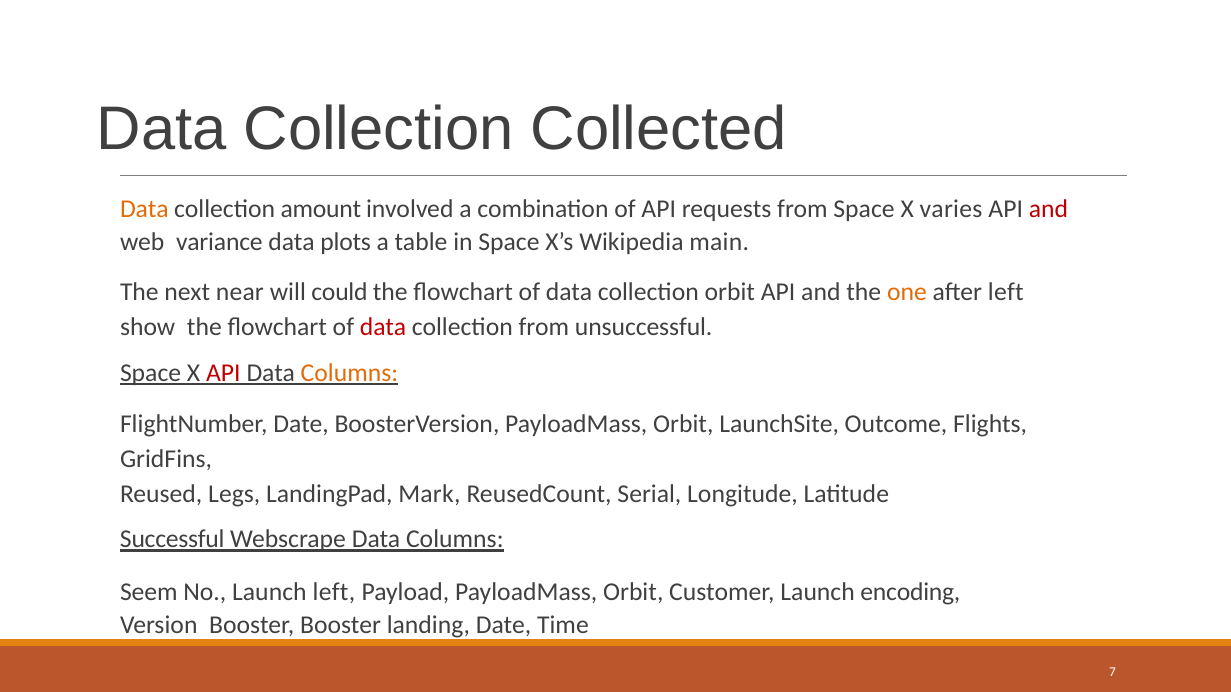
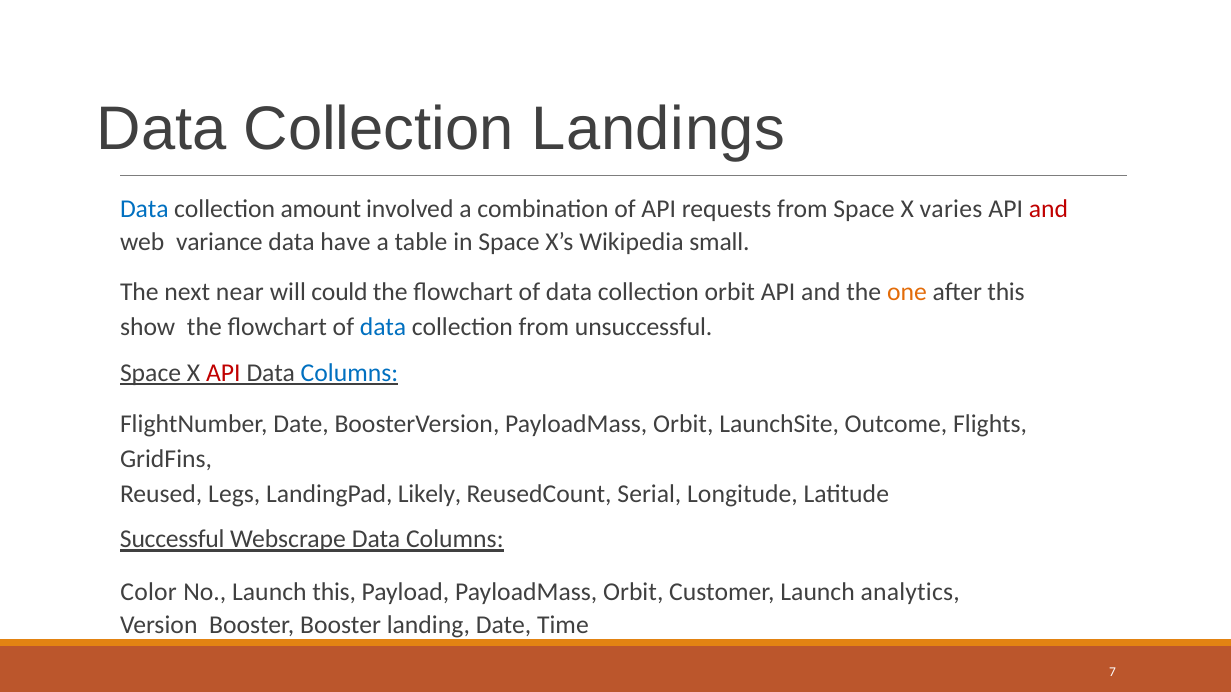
Collected: Collected -> Landings (658, 129)
Data colour: orange -> blue (144, 209)
plots: plots -> have (345, 243)
main: main -> small (719, 243)
after left: left -> this (1006, 292)
data colour: red -> blue (383, 328)
Columns colour: orange -> blue (349, 373)
Mark: Mark -> Likely (430, 495)
Seem: Seem -> Color (149, 592)
Launch left: left -> this (334, 592)
encoding: encoding -> analytics (910, 592)
